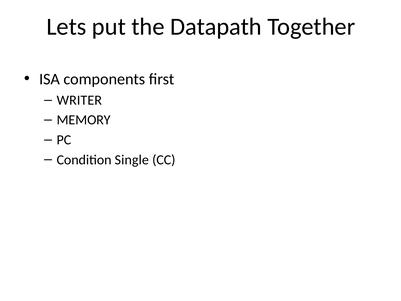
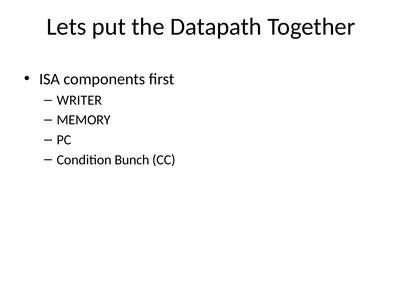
Single: Single -> Bunch (132, 160)
